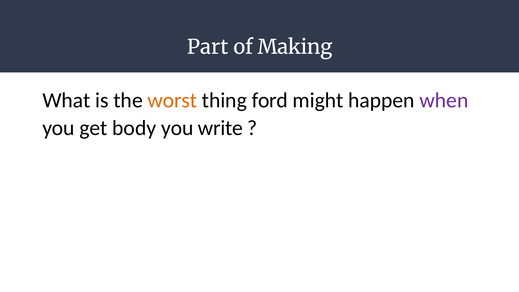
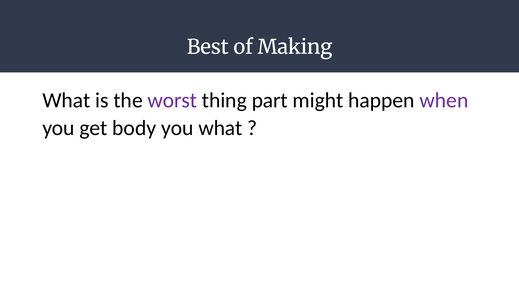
Part: Part -> Best (208, 47)
worst colour: orange -> purple (172, 100)
ford: ford -> part (270, 100)
you write: write -> what (220, 128)
